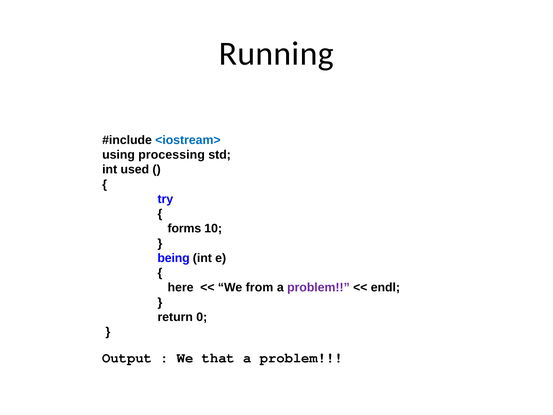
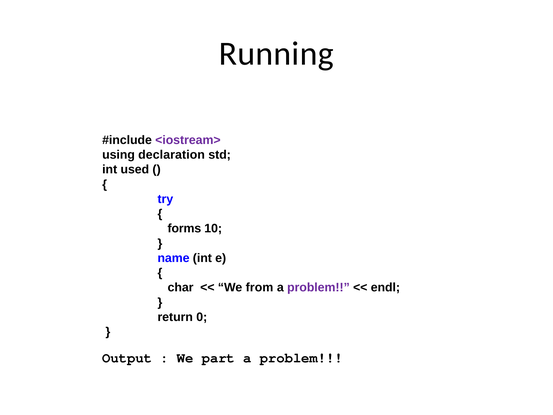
<iostream> colour: blue -> purple (188, 140)
processing: processing -> declaration (172, 155)
being: being -> name (174, 258)
here: here -> char (181, 287)
that: that -> part (218, 358)
